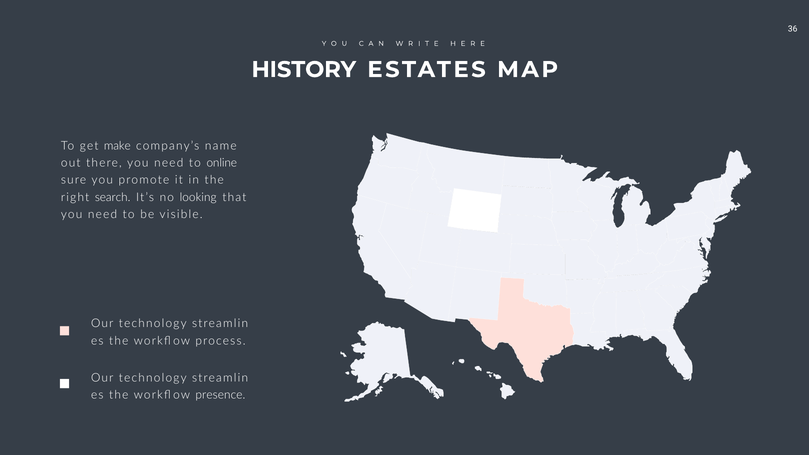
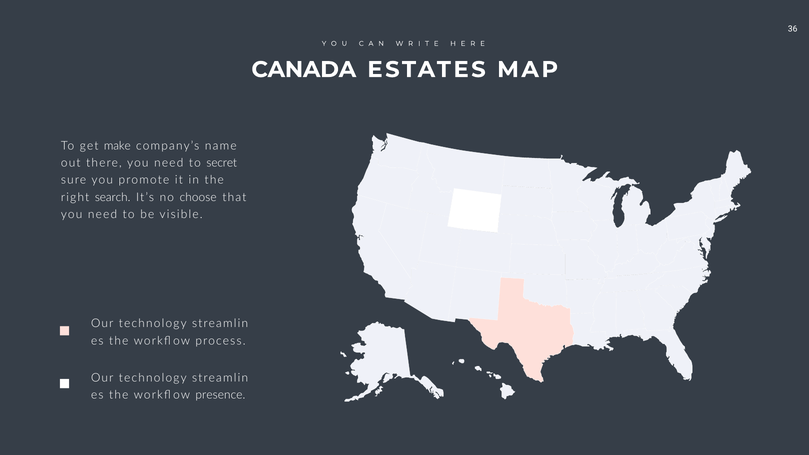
HISTORY: HISTORY -> CANADA (304, 70)
online: online -> secret (222, 163)
looking: looking -> choose (198, 197)
